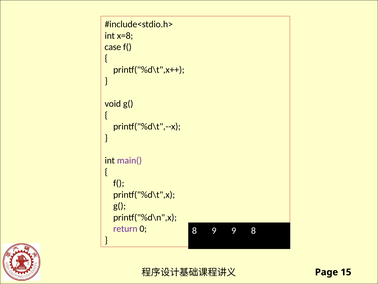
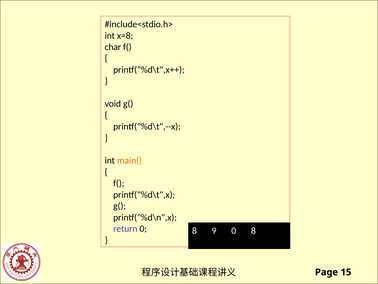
case: case -> char (113, 47)
main( colour: purple -> orange (129, 160)
9 9: 9 -> 0 (234, 230)
